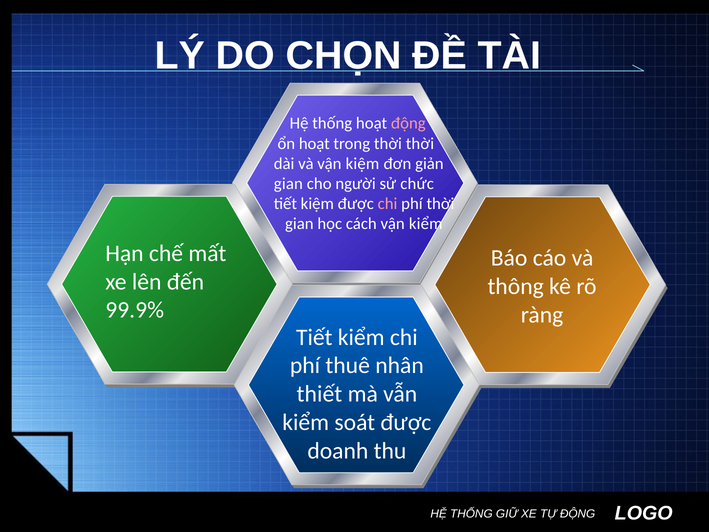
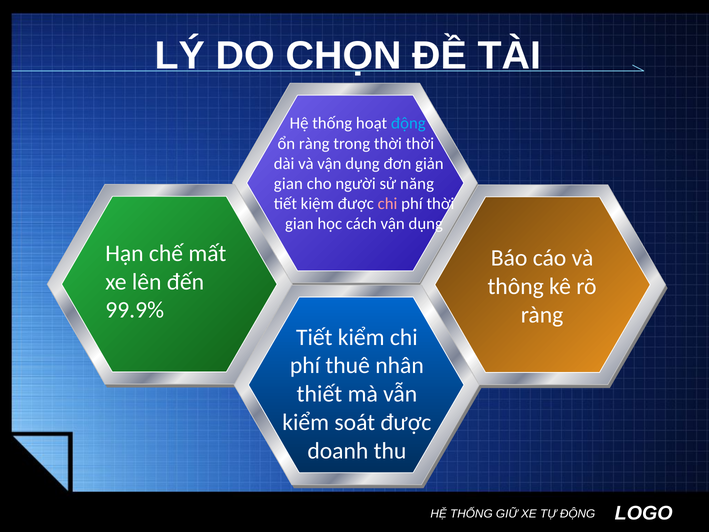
động colour: pink -> light blue (408, 123)
ổn hoạt: hoạt -> ràng (314, 143)
và vận kiệm: kiệm -> dụng (363, 164)
chức: chức -> năng (417, 184)
cách vận kiểm: kiểm -> dụng (426, 224)
